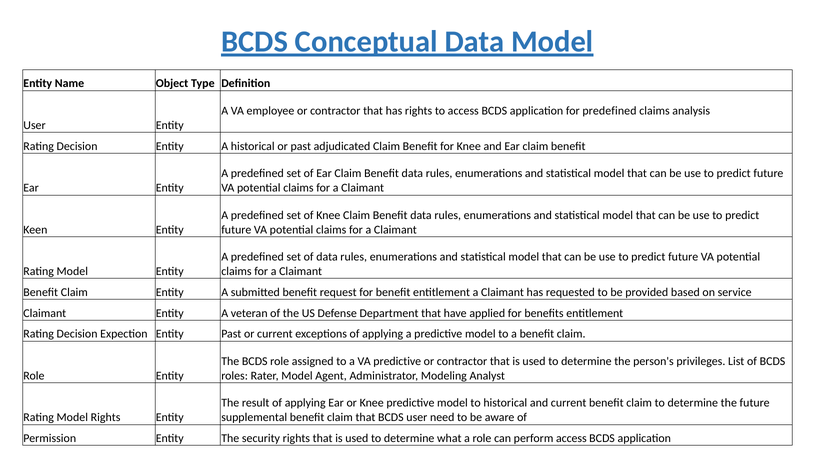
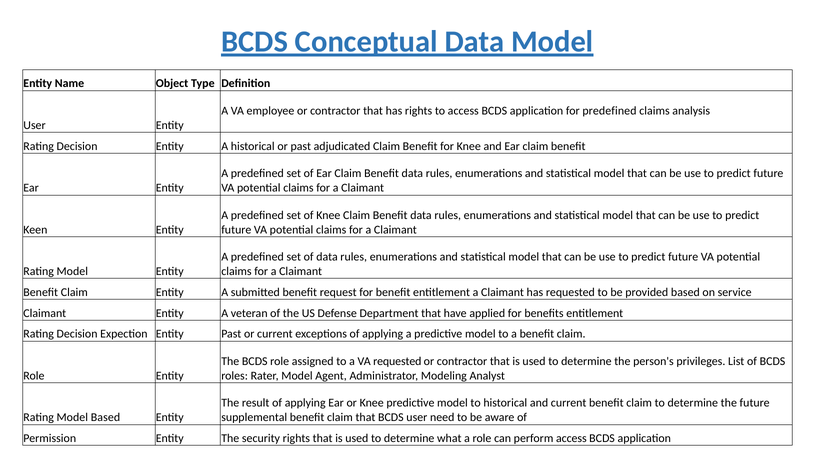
VA predictive: predictive -> requested (397, 361)
Model Rights: Rights -> Based (106, 417)
